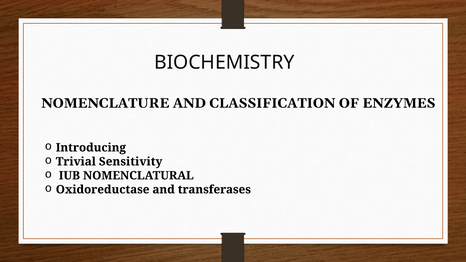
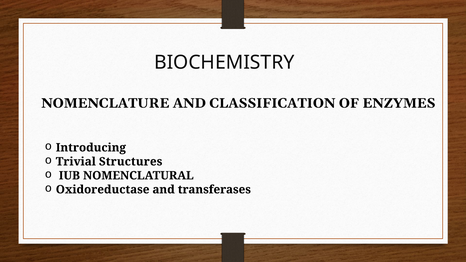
Sensitivity: Sensitivity -> Structures (131, 162)
